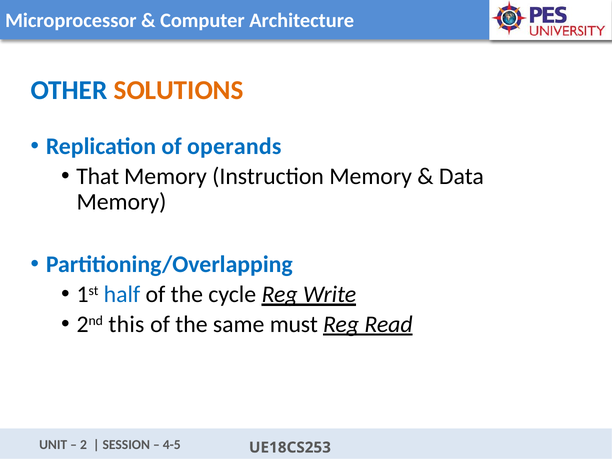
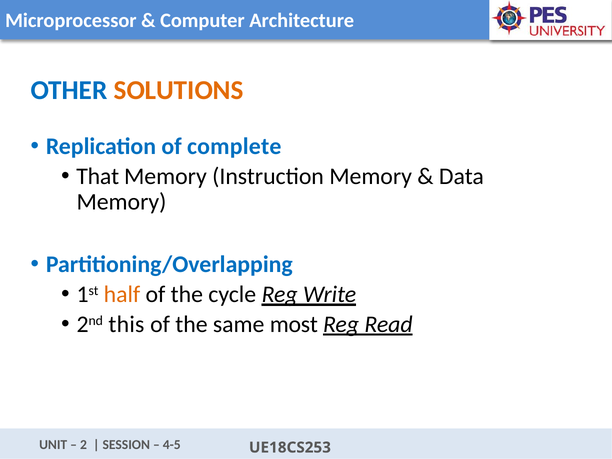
operands: operands -> complete (234, 146)
half colour: blue -> orange (122, 294)
must: must -> most (294, 324)
